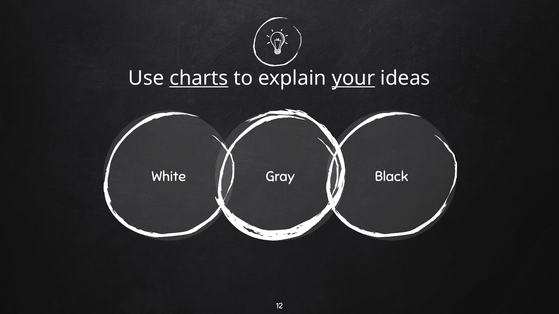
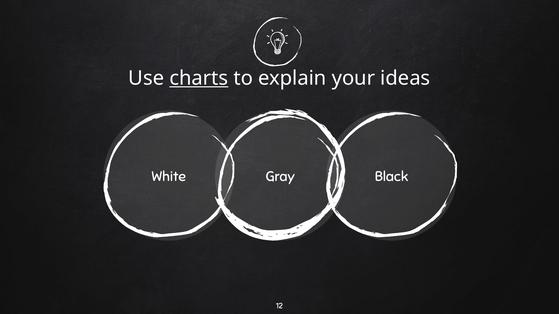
your underline: present -> none (353, 78)
